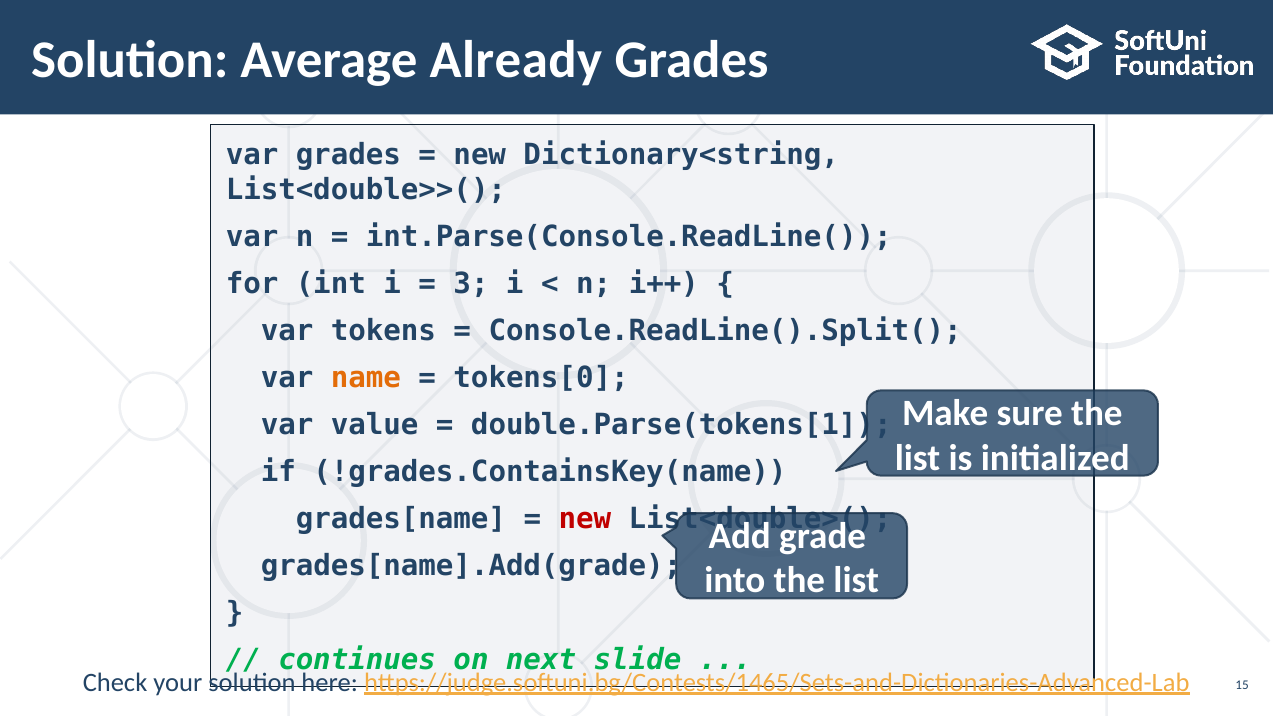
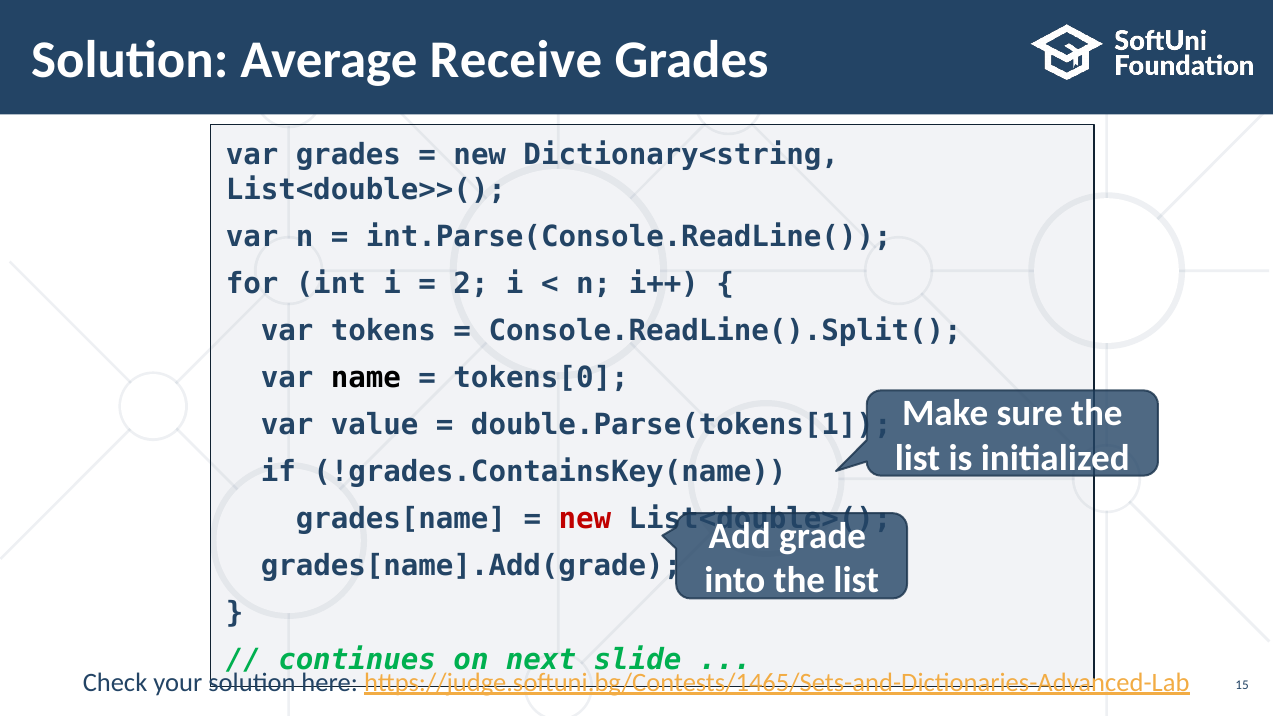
Already: Already -> Receive (516, 60)
3: 3 -> 2 (471, 284)
name colour: orange -> black (366, 378)
